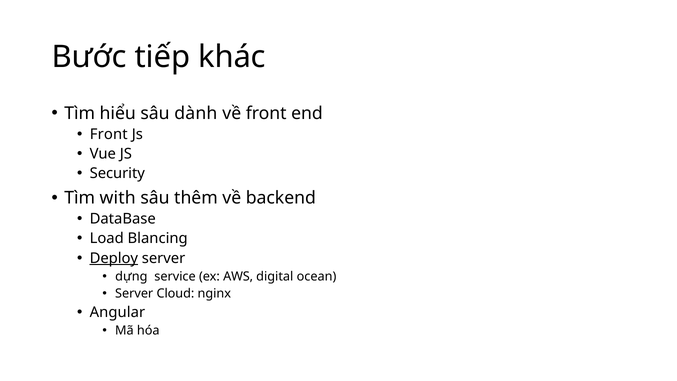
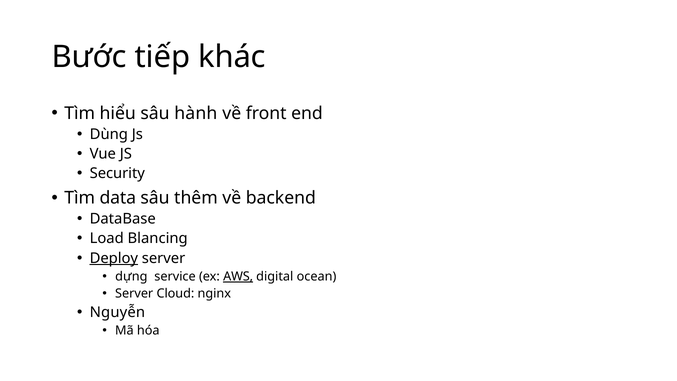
dành: dành -> hành (196, 113)
Front: Front -> Dùng (109, 134)
with: with -> data (118, 198)
AWS underline: none -> present (238, 276)
Angular: Angular -> Nguyễn (117, 312)
